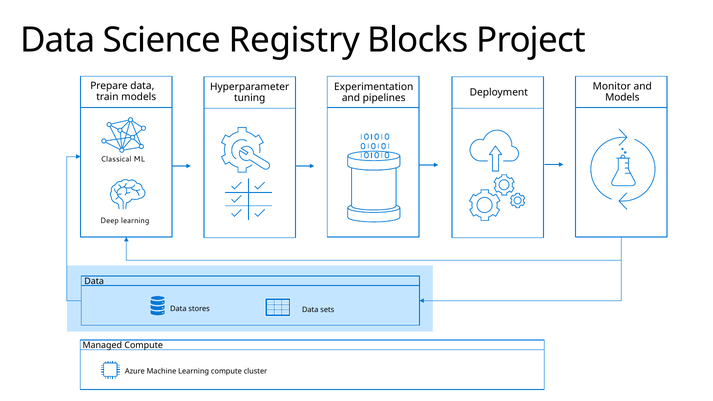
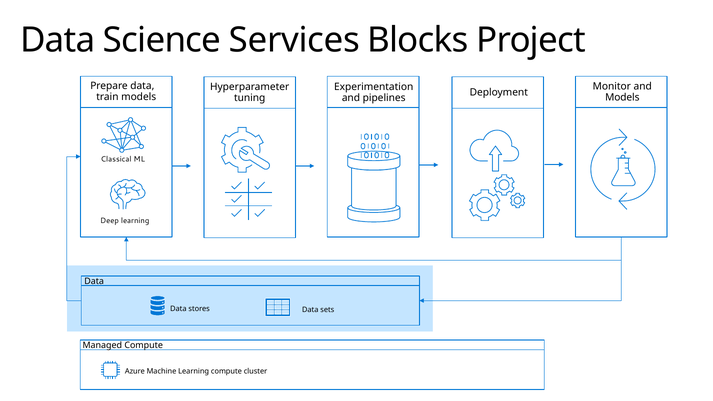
Registry: Registry -> Services (294, 40)
